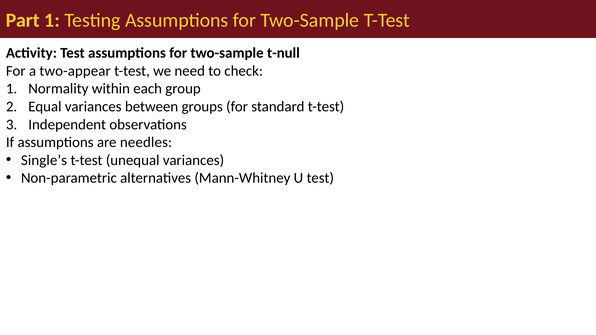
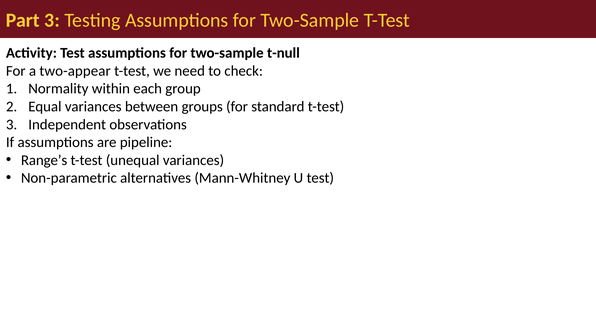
Part 1: 1 -> 3 (52, 20)
needles: needles -> pipeline (146, 142)
Single’s: Single’s -> Range’s (44, 160)
